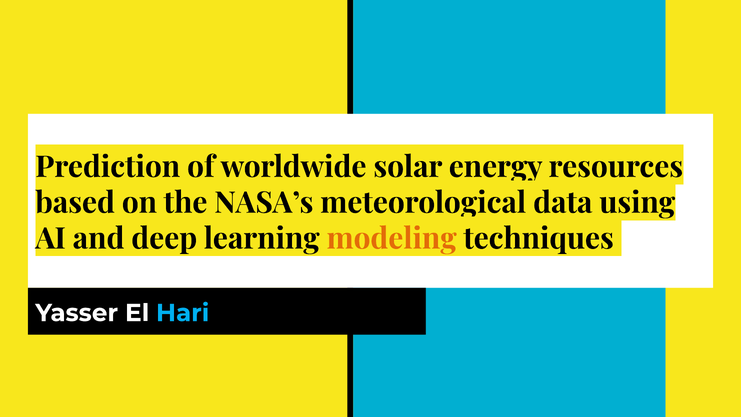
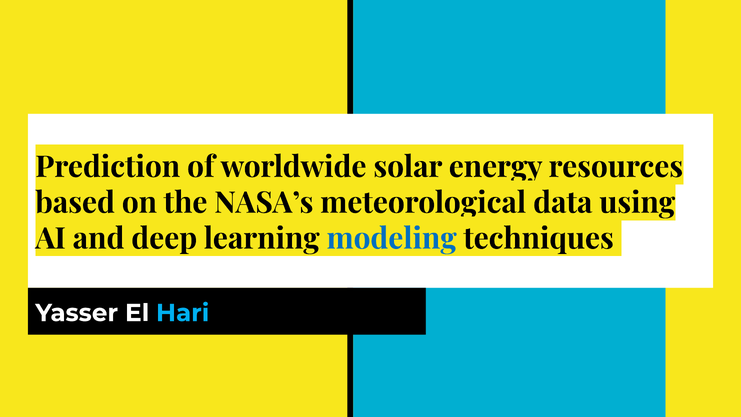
modeling colour: orange -> blue (392, 239)
